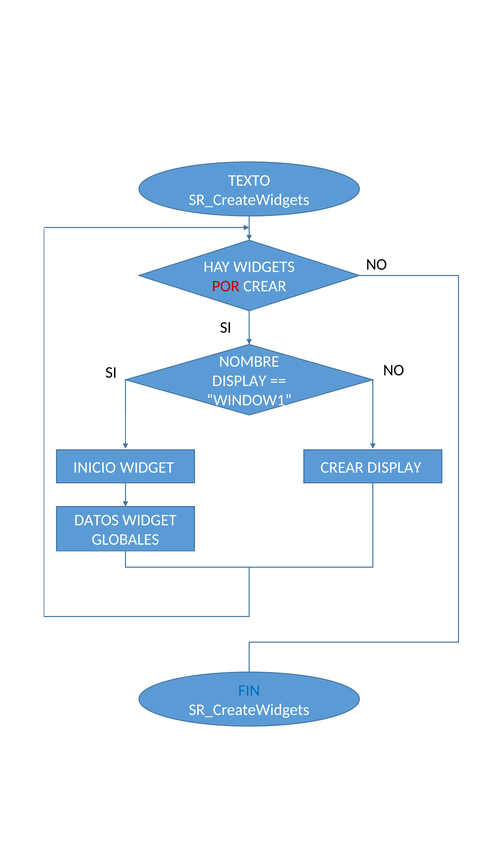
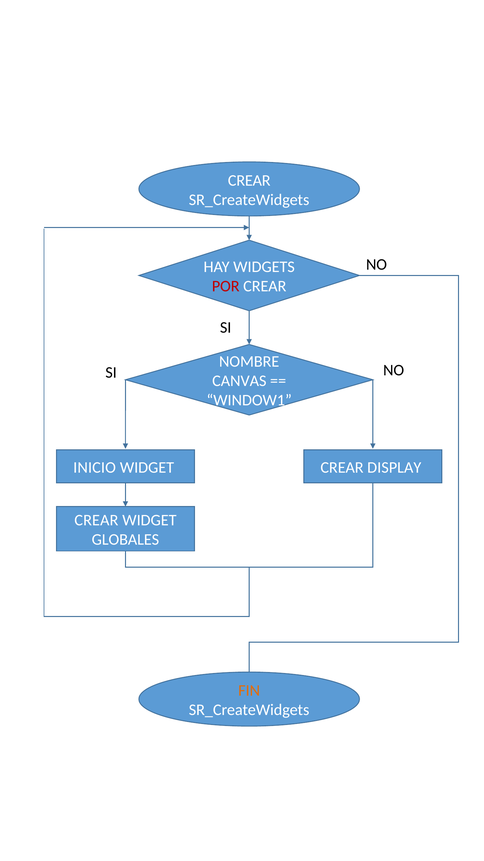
TEXTO: TEXTO -> CREAR (249, 180)
DISPLAY: DISPLAY -> CANVAS (239, 381)
DATOS: DATOS -> CREAR (96, 520)
FIN colour: blue -> orange (249, 690)
